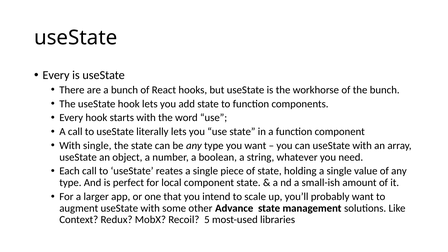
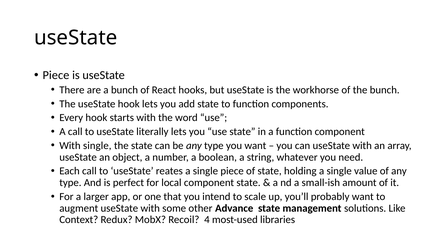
Every: Every -> Piece (56, 75)
5: 5 -> 4 (207, 220)
